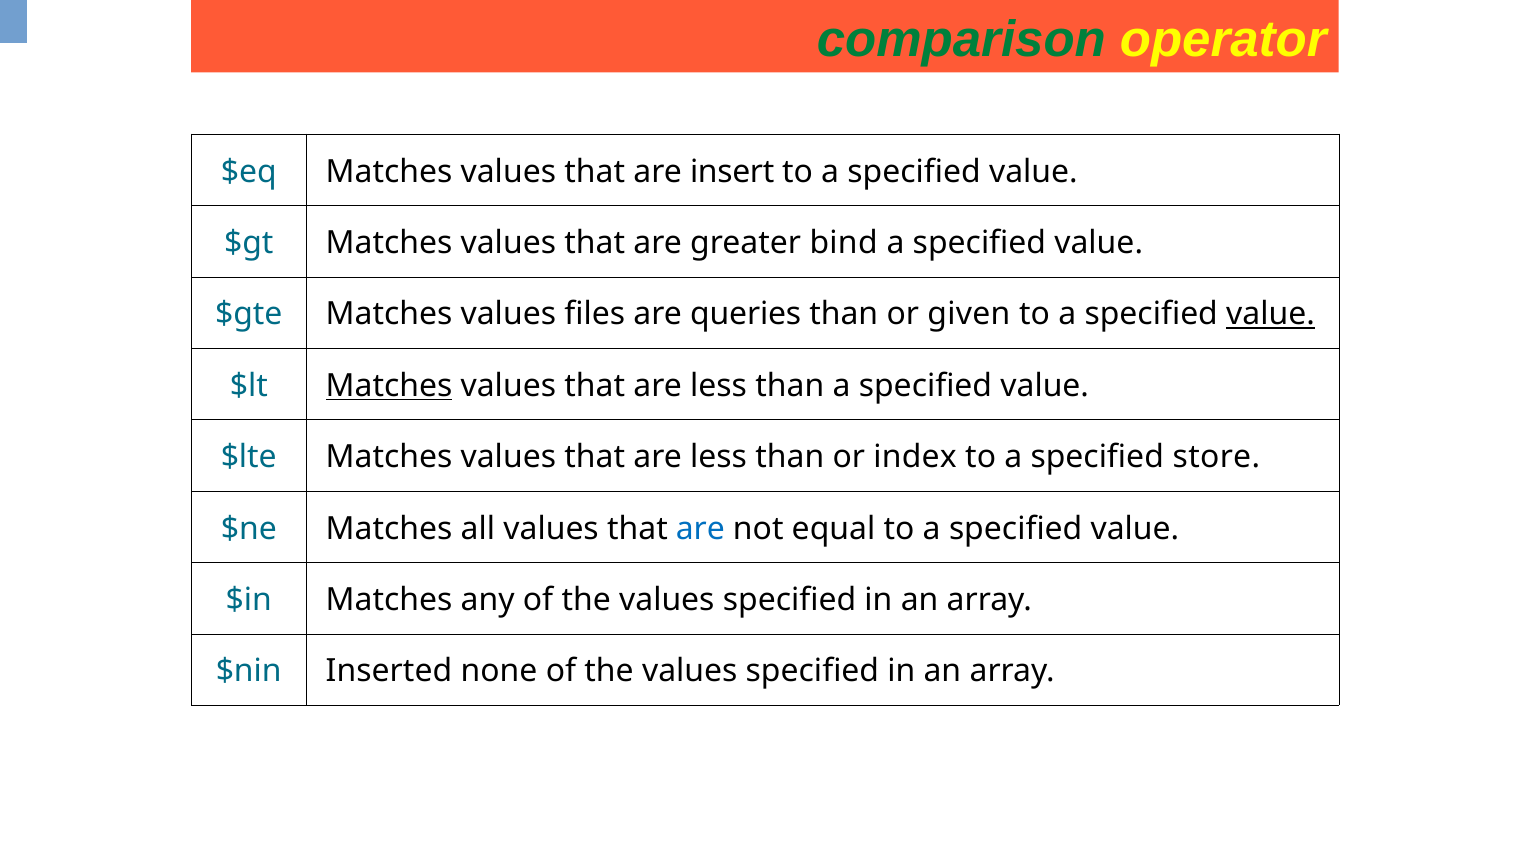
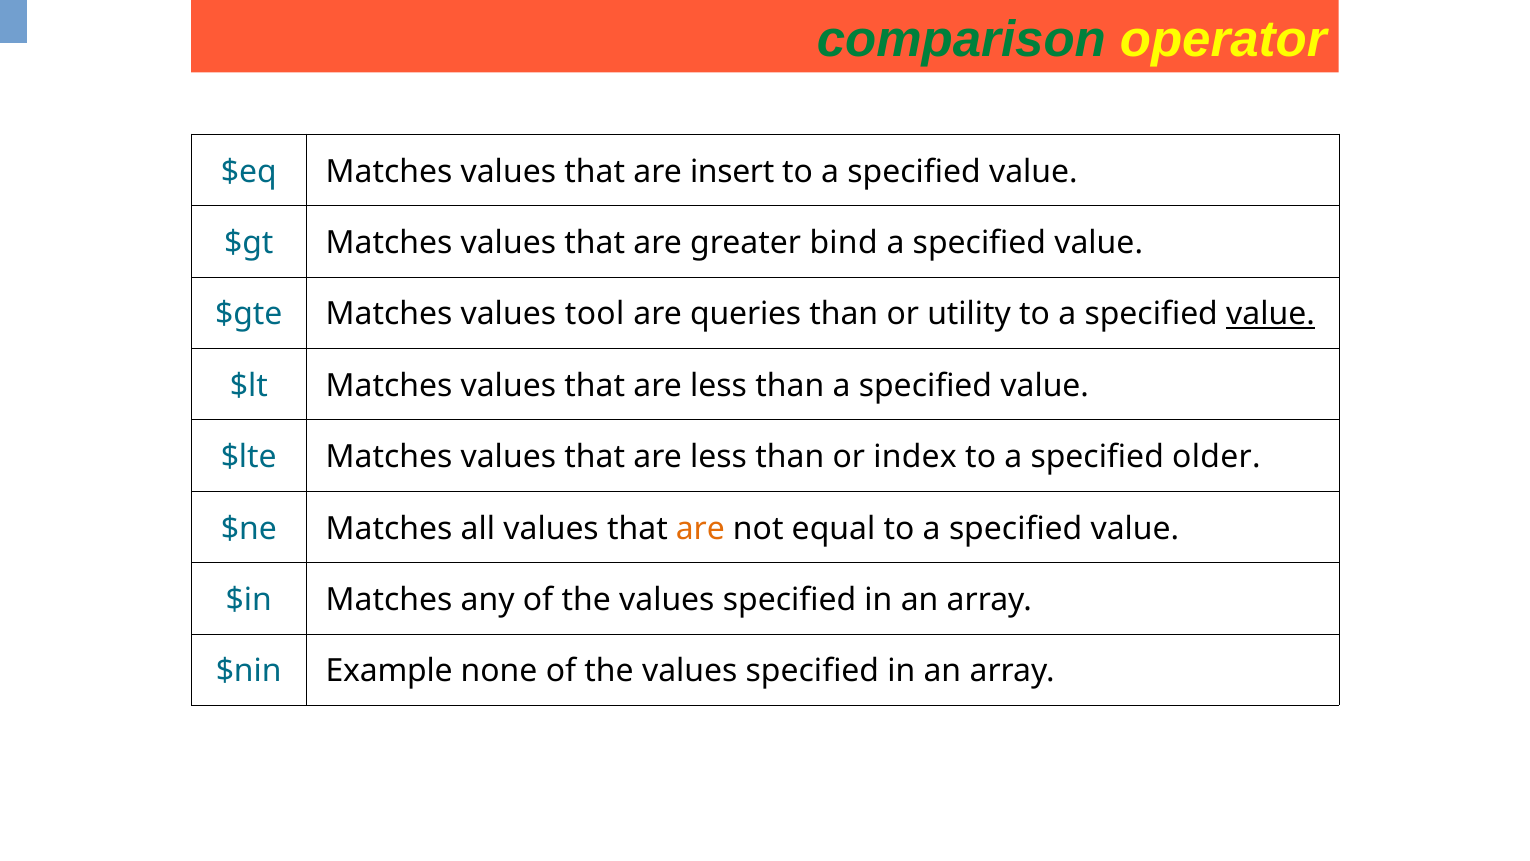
files: files -> tool (595, 314)
given: given -> utility (969, 314)
Matches underline: present -> none (389, 386)
store: store -> older (1216, 457)
are colour: blue -> orange (700, 528)
Inserted: Inserted -> Example (389, 671)
